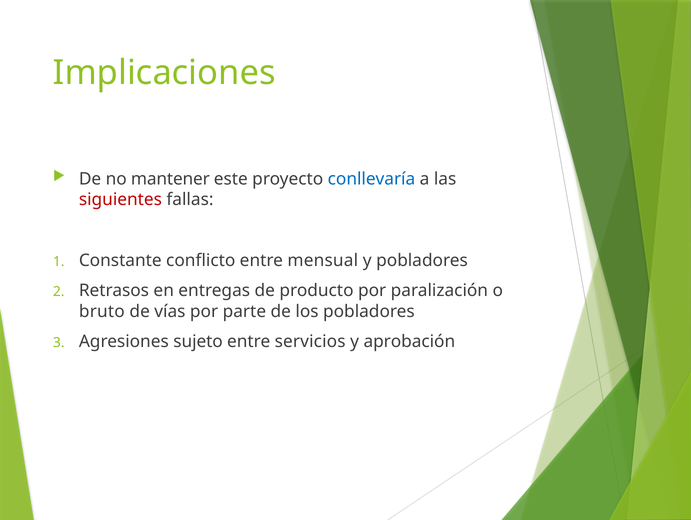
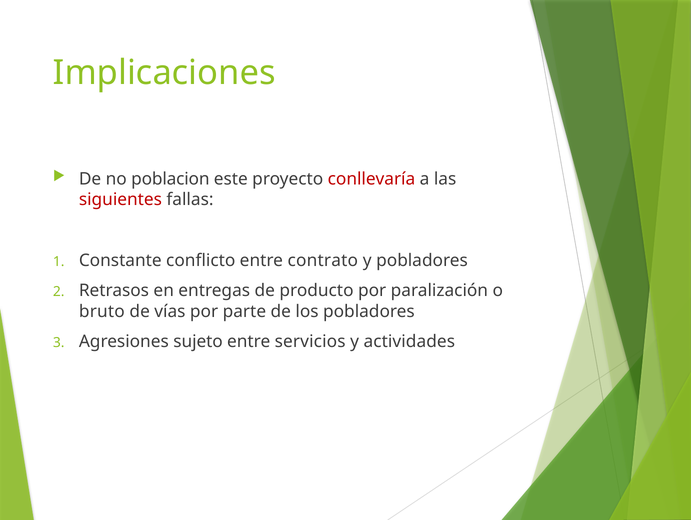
mantener: mantener -> poblacion (170, 179)
conllevaría colour: blue -> red (371, 179)
mensual: mensual -> contrato (323, 260)
aprobación: aprobación -> actividades (409, 342)
